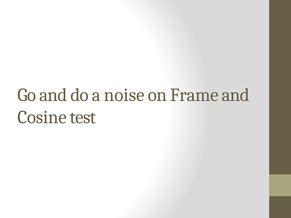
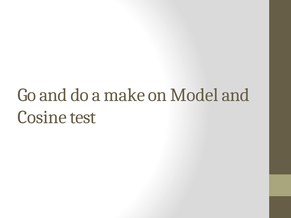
noise: noise -> make (124, 95)
Frame: Frame -> Model (194, 95)
